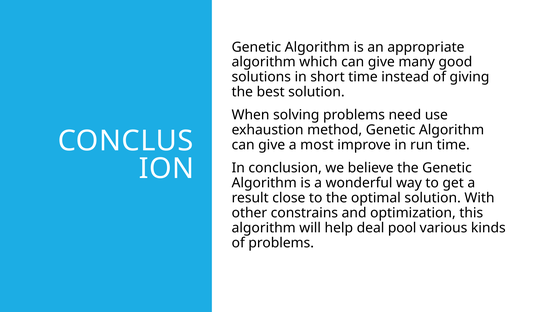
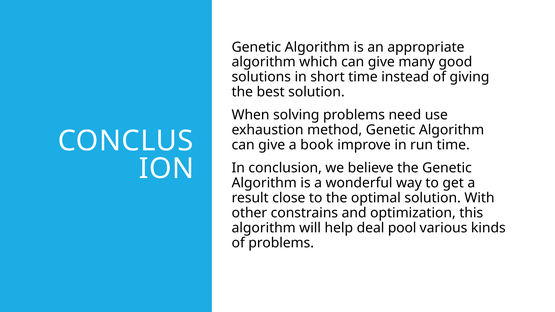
most: most -> book (317, 145)
